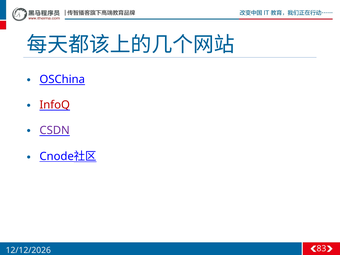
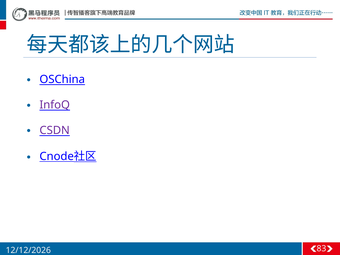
InfoQ colour: red -> purple (55, 105)
